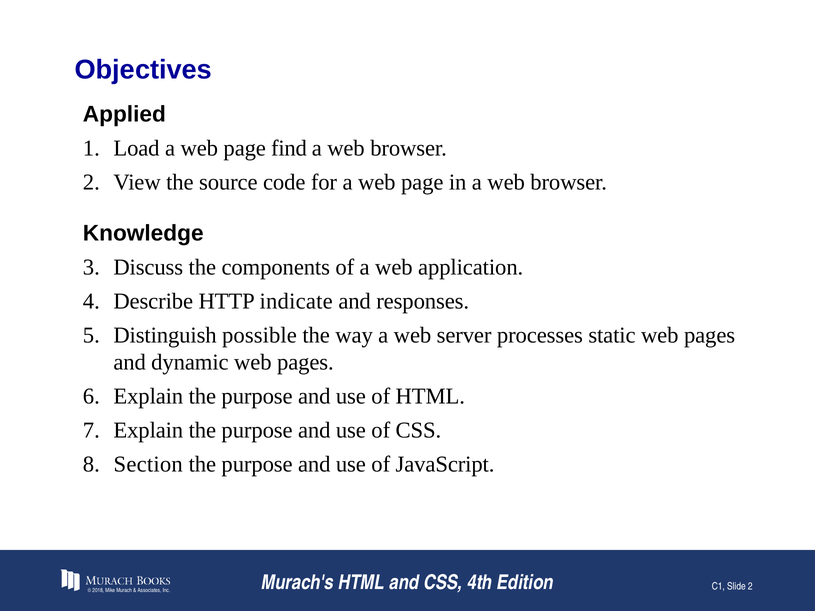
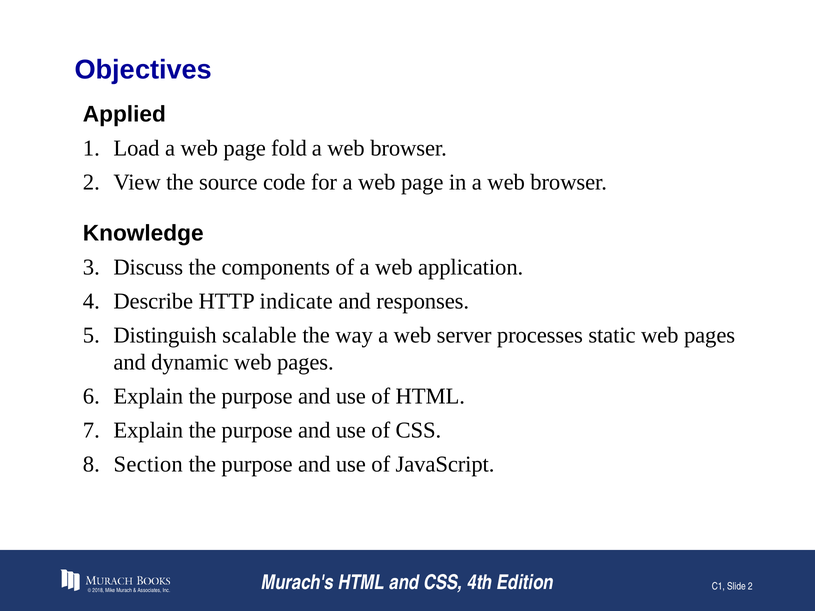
find: find -> fold (289, 148)
possible: possible -> scalable (259, 335)
